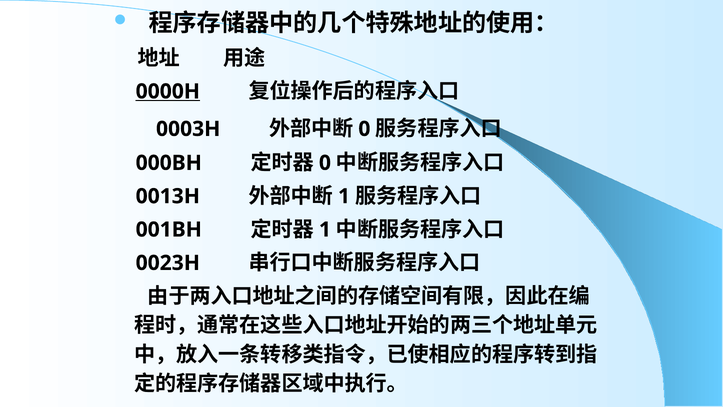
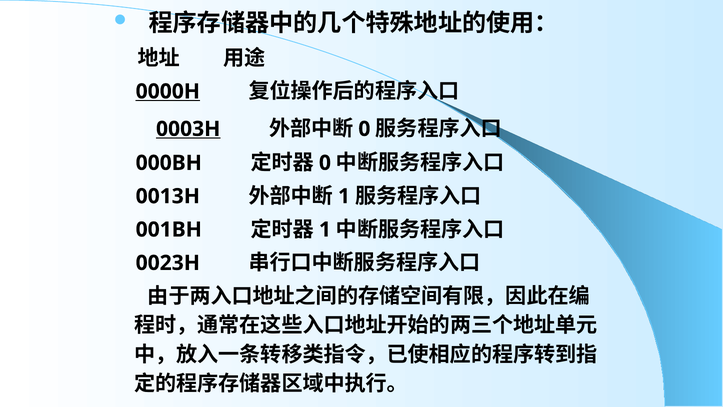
0003H underline: none -> present (188, 129)
